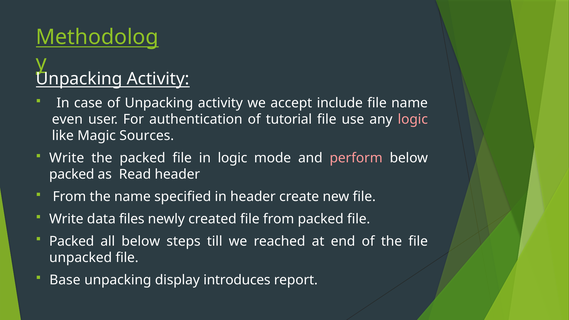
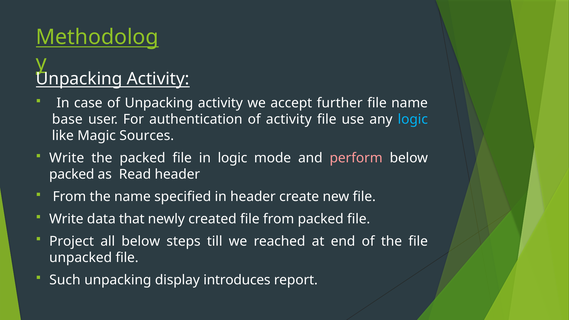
include: include -> further (340, 103)
even: even -> base (67, 119)
of tutorial: tutorial -> activity (289, 119)
logic colour: pink -> light blue (413, 119)
files: files -> that (132, 219)
Packed: Packed -> Project (72, 241)
Base: Base -> Such (65, 280)
